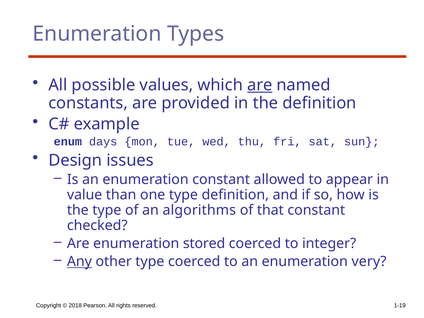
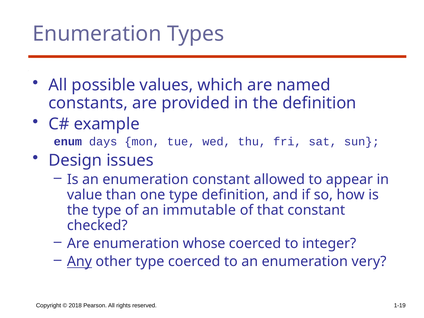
are underline: present -> none (260, 85)
algorithms: algorithms -> immutable (199, 210)
stored: stored -> whose (204, 243)
